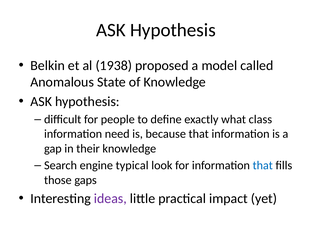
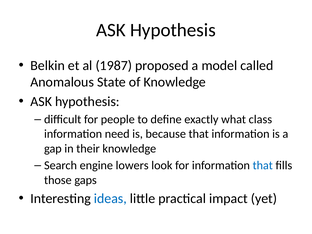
1938: 1938 -> 1987 (114, 65)
typical: typical -> lowers (132, 165)
ideas colour: purple -> blue (110, 199)
